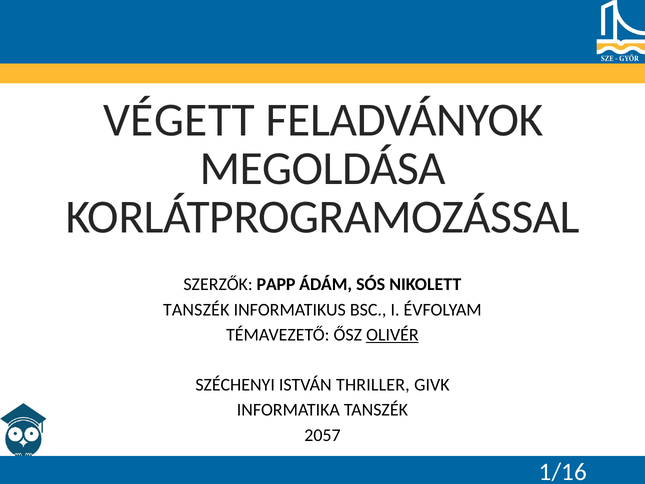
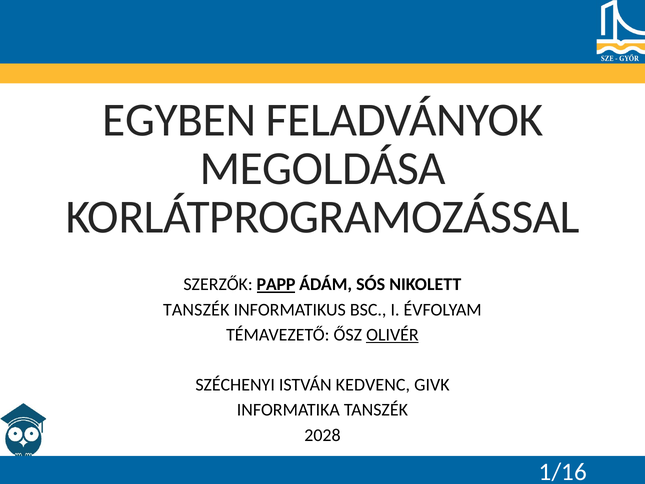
VÉGETT: VÉGETT -> EGYBEN (179, 120)
PAPP underline: none -> present (276, 284)
THRILLER: THRILLER -> KEDVENC (373, 385)
2057: 2057 -> 2028 (322, 435)
